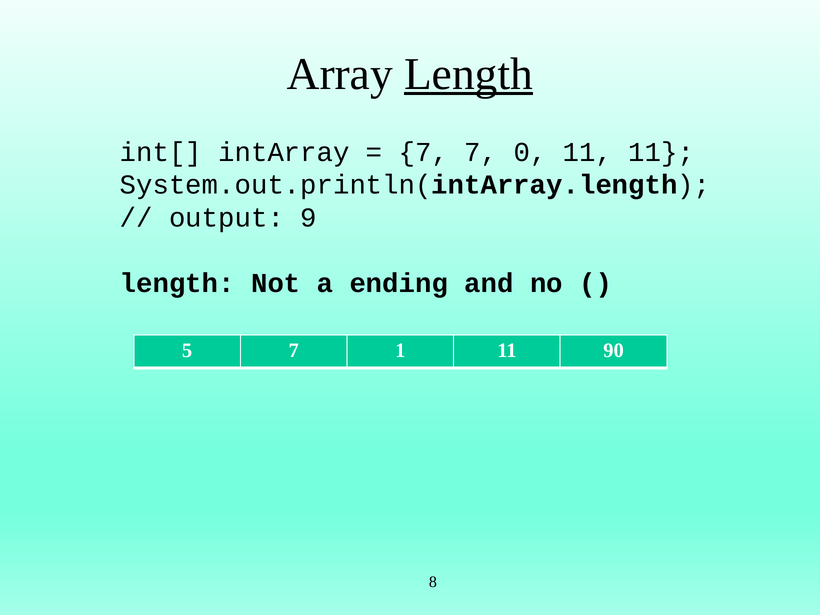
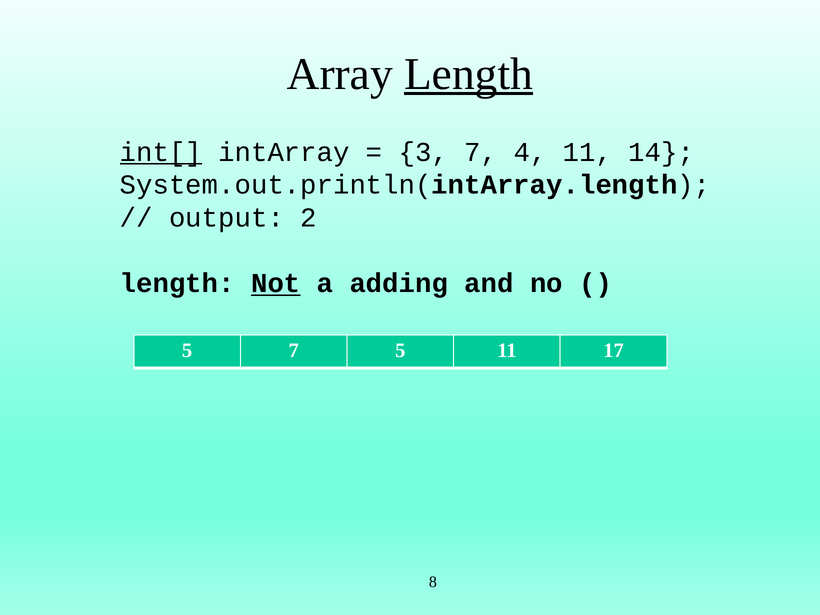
int[ underline: none -> present (161, 152)
7: 7 -> 3 (423, 152)
0: 0 -> 4 (530, 152)
11 11: 11 -> 14 (661, 152)
9: 9 -> 2 (309, 218)
Not underline: none -> present (276, 283)
ending: ending -> adding (399, 283)
7 1: 1 -> 5 (400, 350)
90: 90 -> 17 (614, 350)
